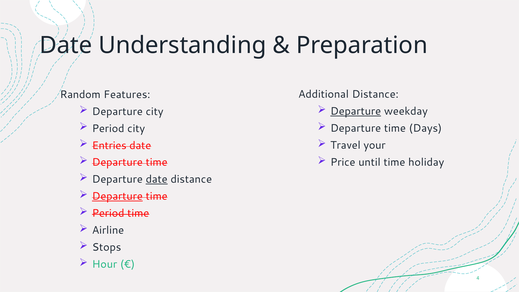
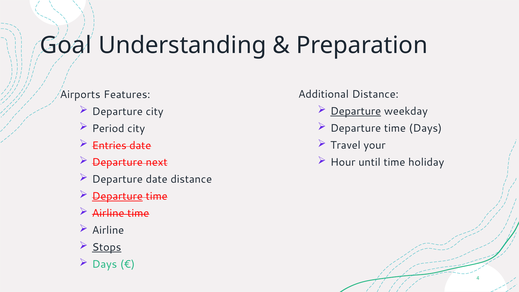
Date: Date -> Goal (66, 45)
Random: Random -> Airports (80, 95)
Price: Price -> Hour (343, 162)
time: time -> next (157, 162)
date underline: present -> none (157, 179)
Period: Period -> Airline (108, 213)
Stops underline: none -> present (107, 247)
Hour: Hour -> Days (105, 264)
